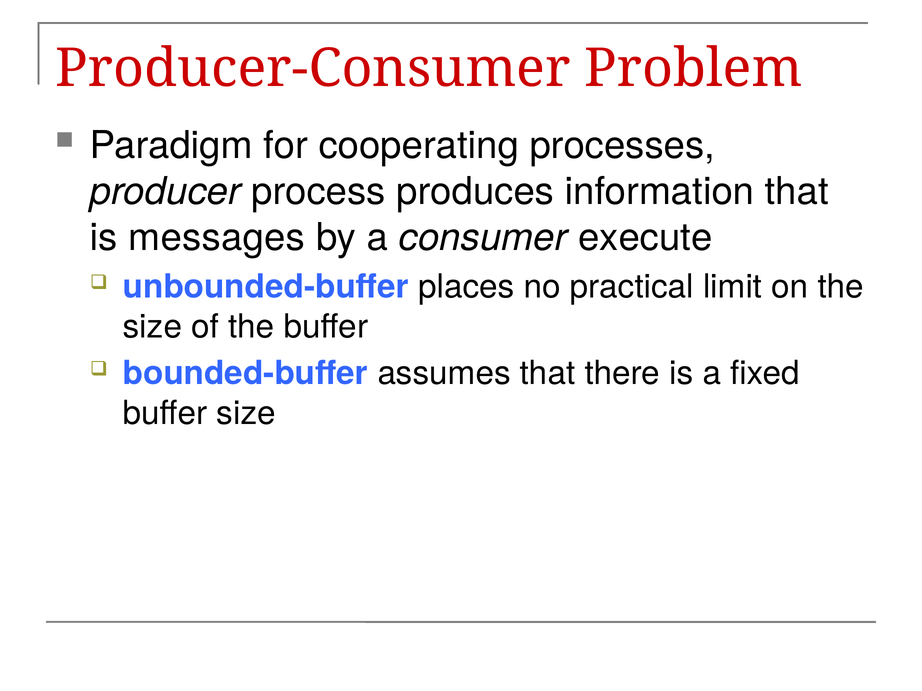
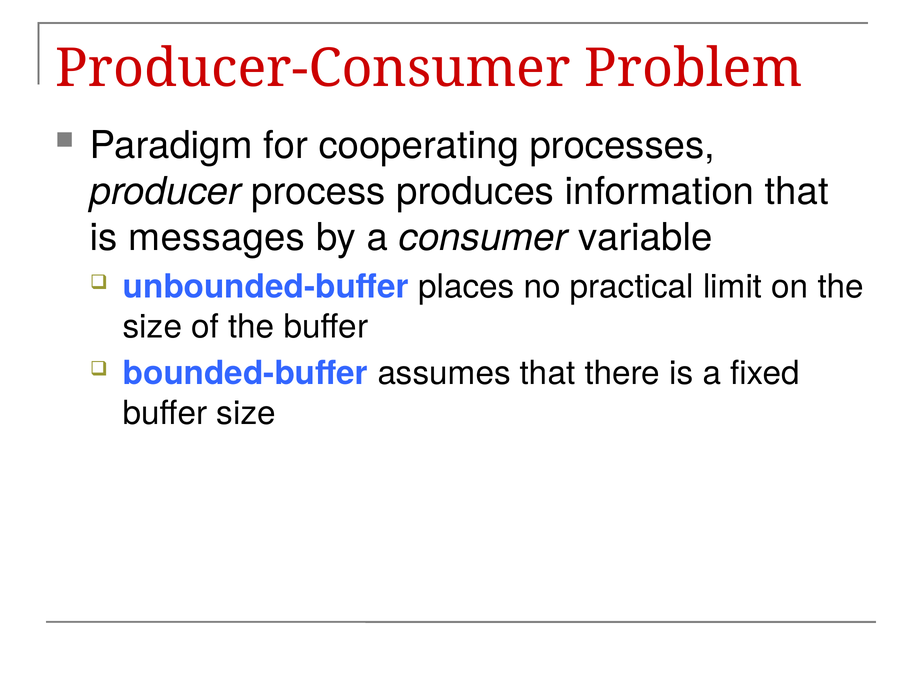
execute: execute -> variable (645, 238)
